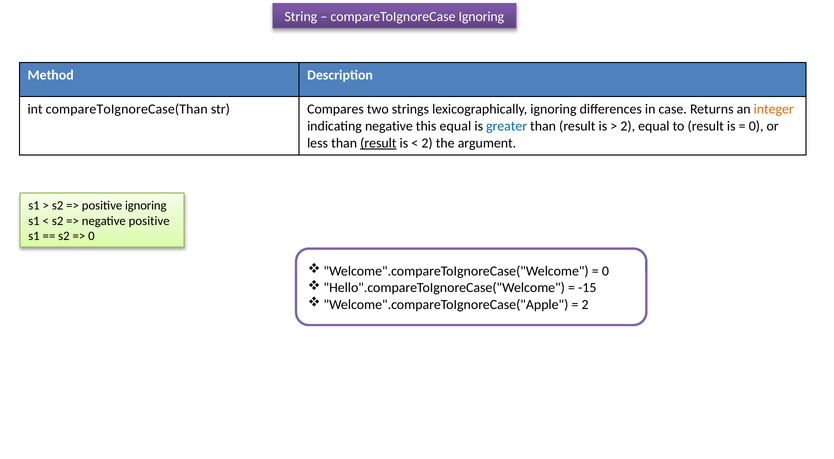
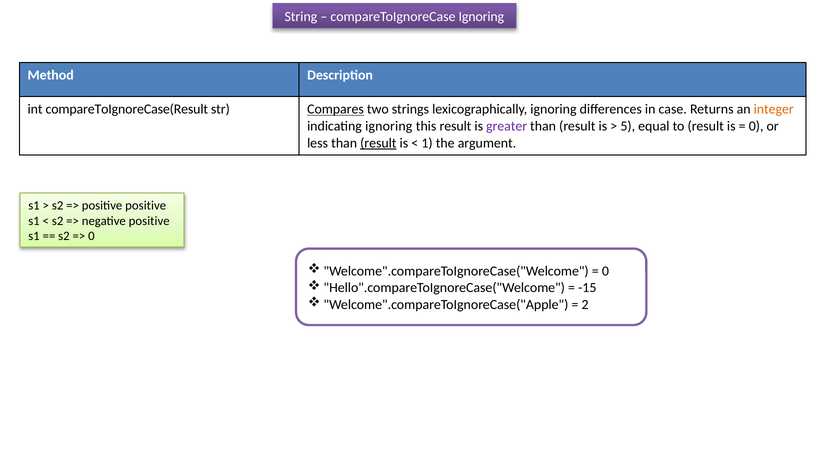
compareToIgnoreCase(Than: compareToIgnoreCase(Than -> compareToIgnoreCase(Result (127, 109)
Compares underline: none -> present (335, 109)
indicating negative: negative -> ignoring (389, 126)
this equal: equal -> result (455, 126)
greater colour: blue -> purple (507, 126)
2: 2 -> 5 (628, 126)
2: 2 -> 1 (427, 143)
positive ignoring: ignoring -> positive (146, 205)
